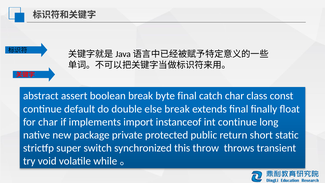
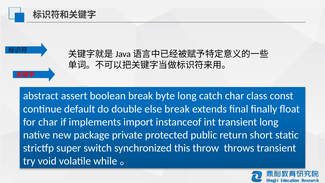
byte final: final -> long (187, 96)
int continue: continue -> transient (238, 122)
